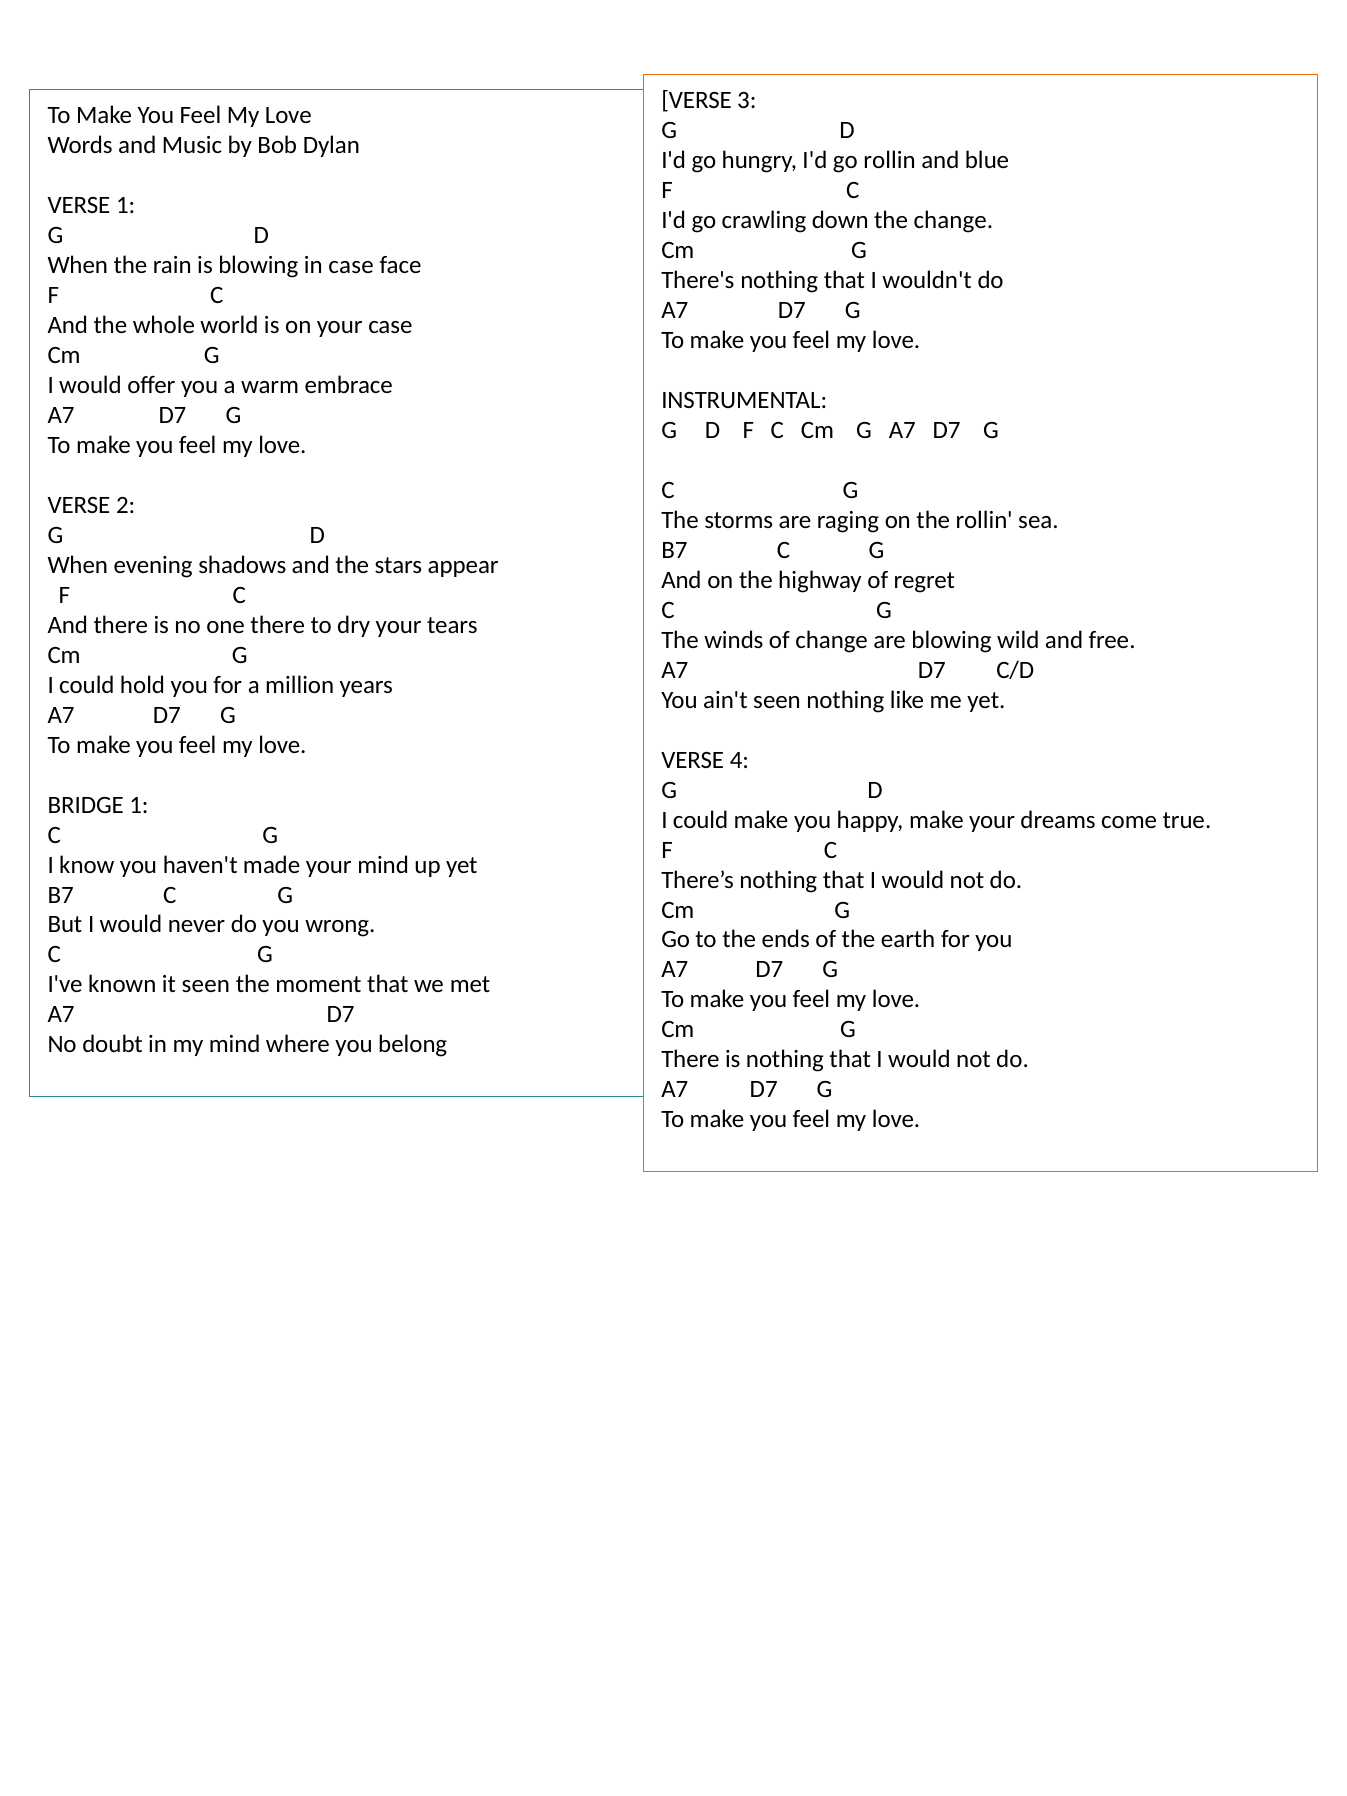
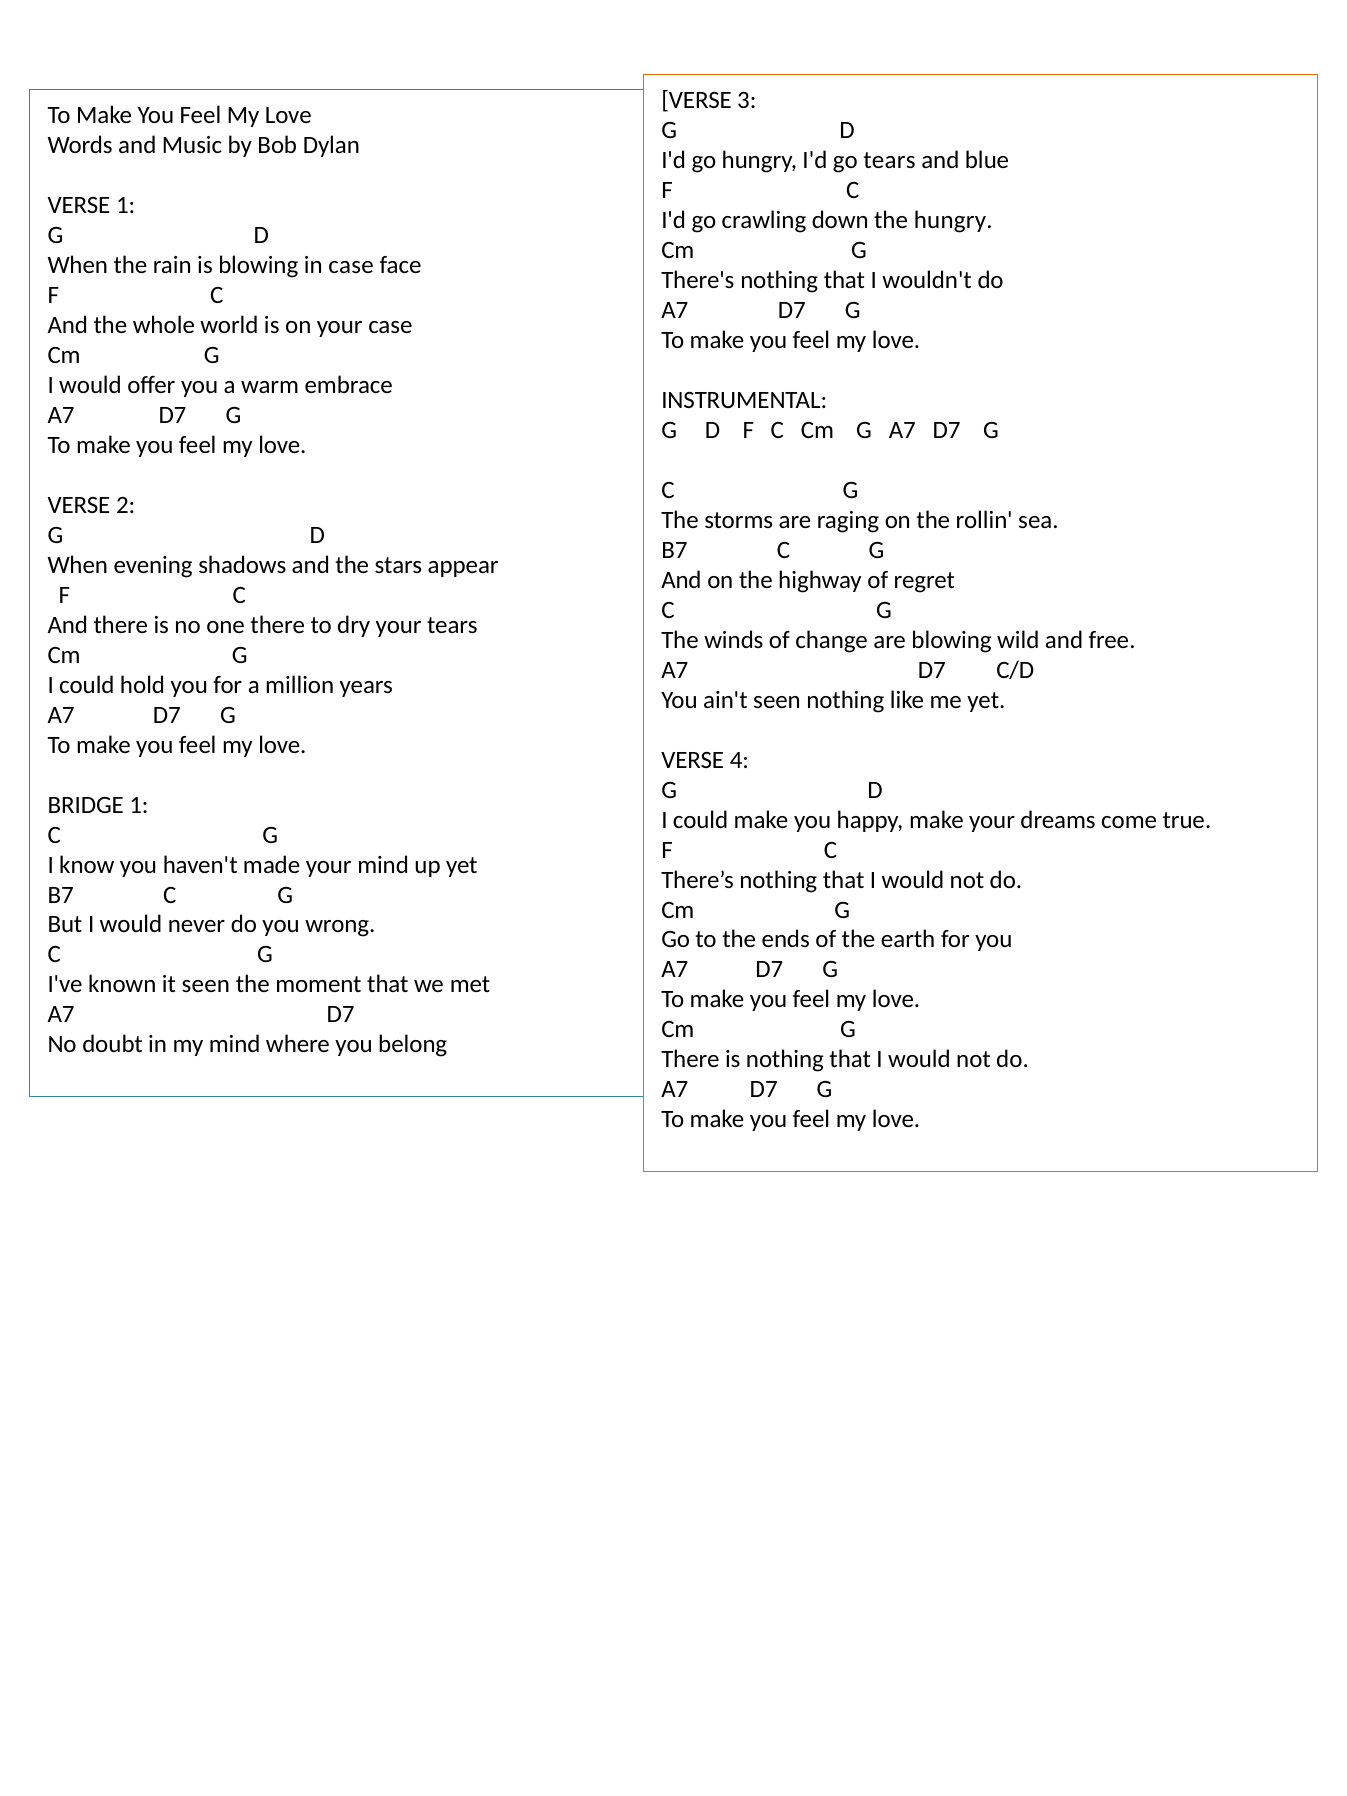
go rollin: rollin -> tears (889, 160)
the change: change -> hungry (953, 220)
